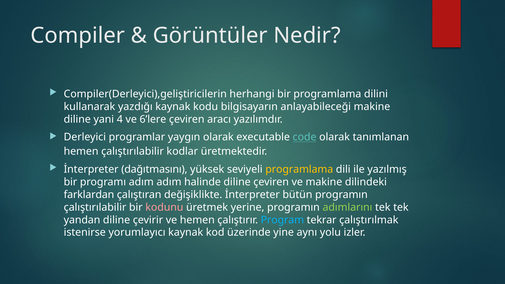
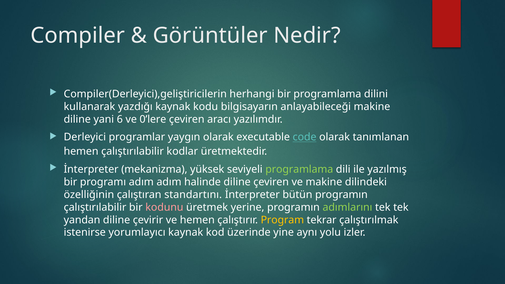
4: 4 -> 6 (120, 119)
6’lere: 6’lere -> 0’lere (153, 119)
dağıtmasını: dağıtmasını -> mekanizma (154, 169)
programlama colour: yellow -> light green (299, 169)
farklardan: farklardan -> özelliğinin (89, 195)
değişiklikte: değişiklikte -> standartını (193, 195)
Program colour: light blue -> yellow (282, 220)
